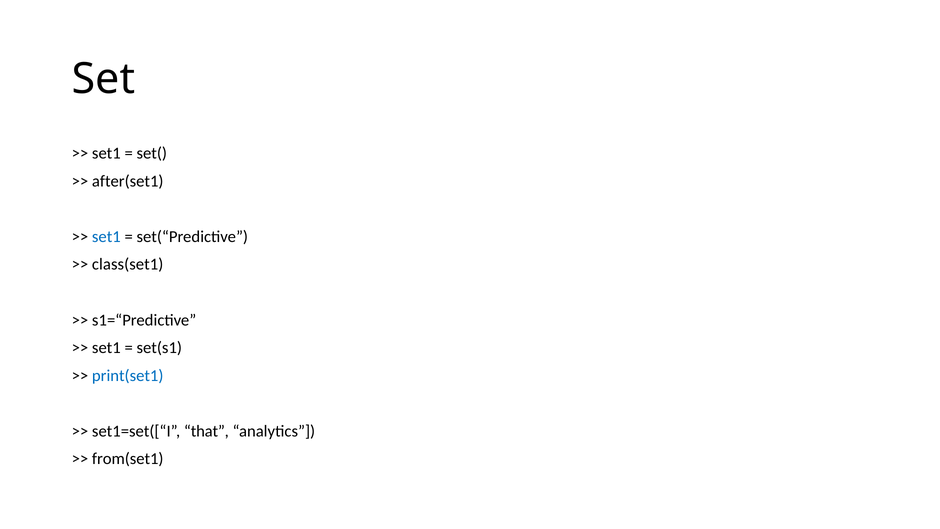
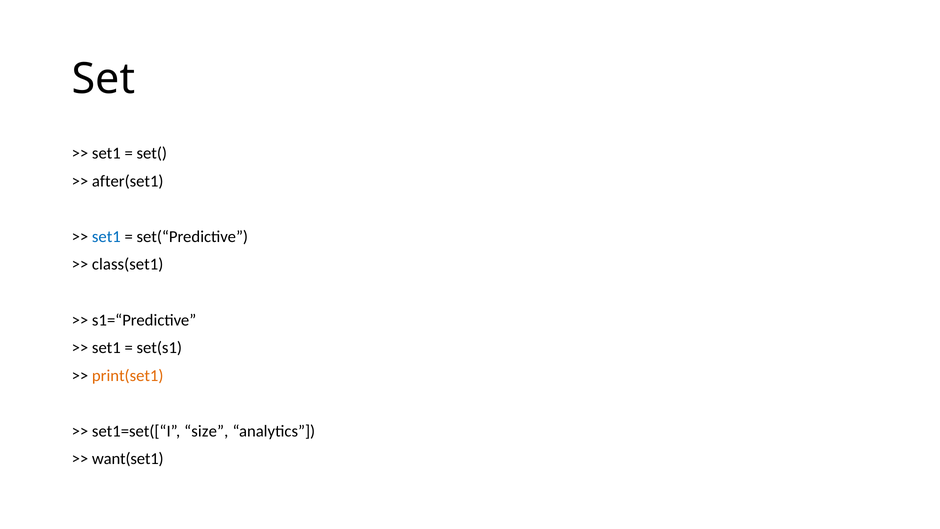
print(set1 colour: blue -> orange (128, 375)
that: that -> size (206, 431)
from(set1: from(set1 -> want(set1 (128, 459)
